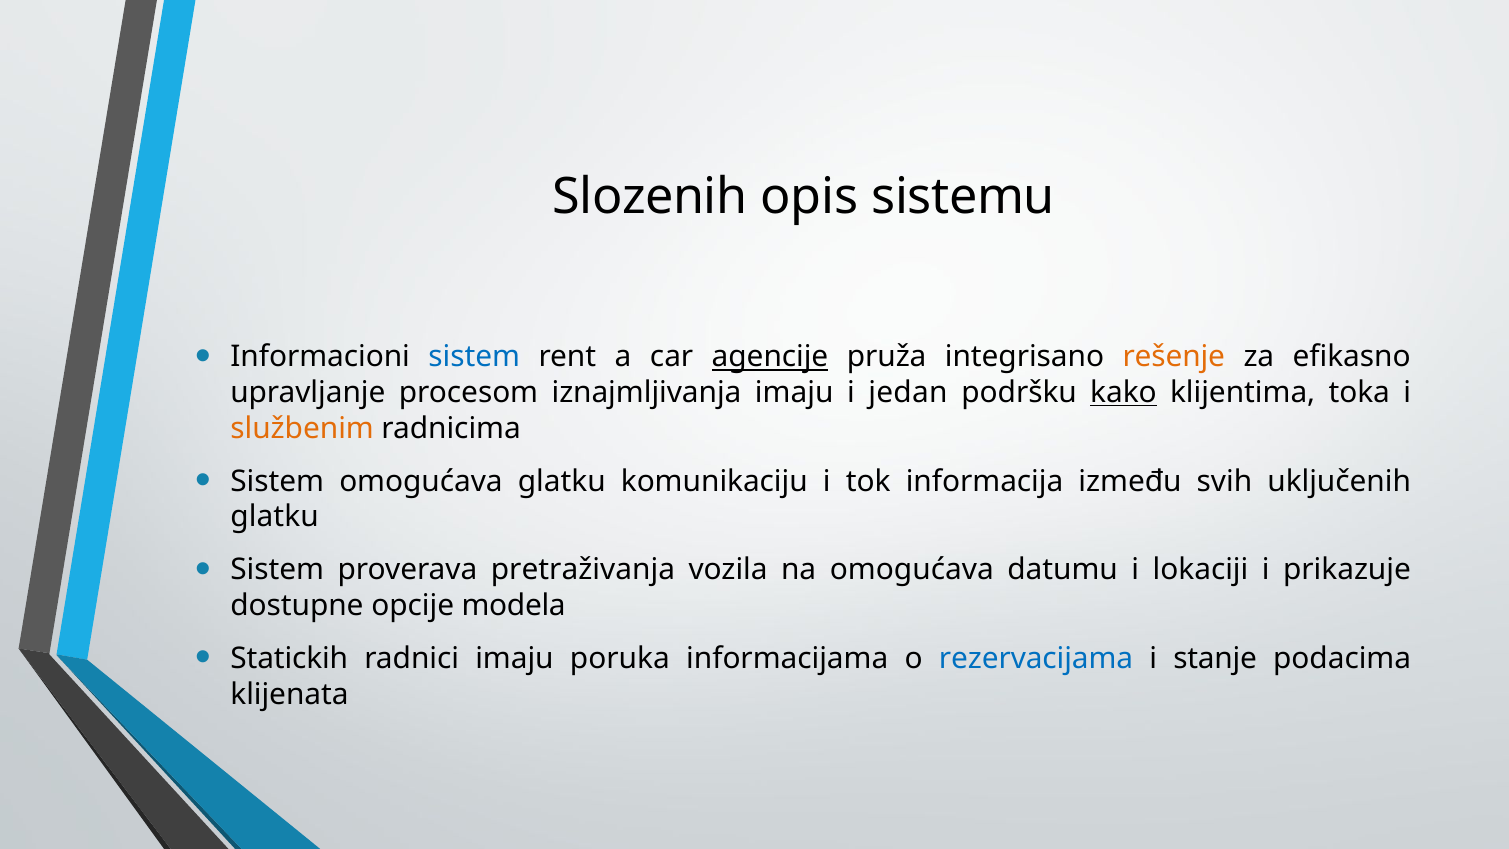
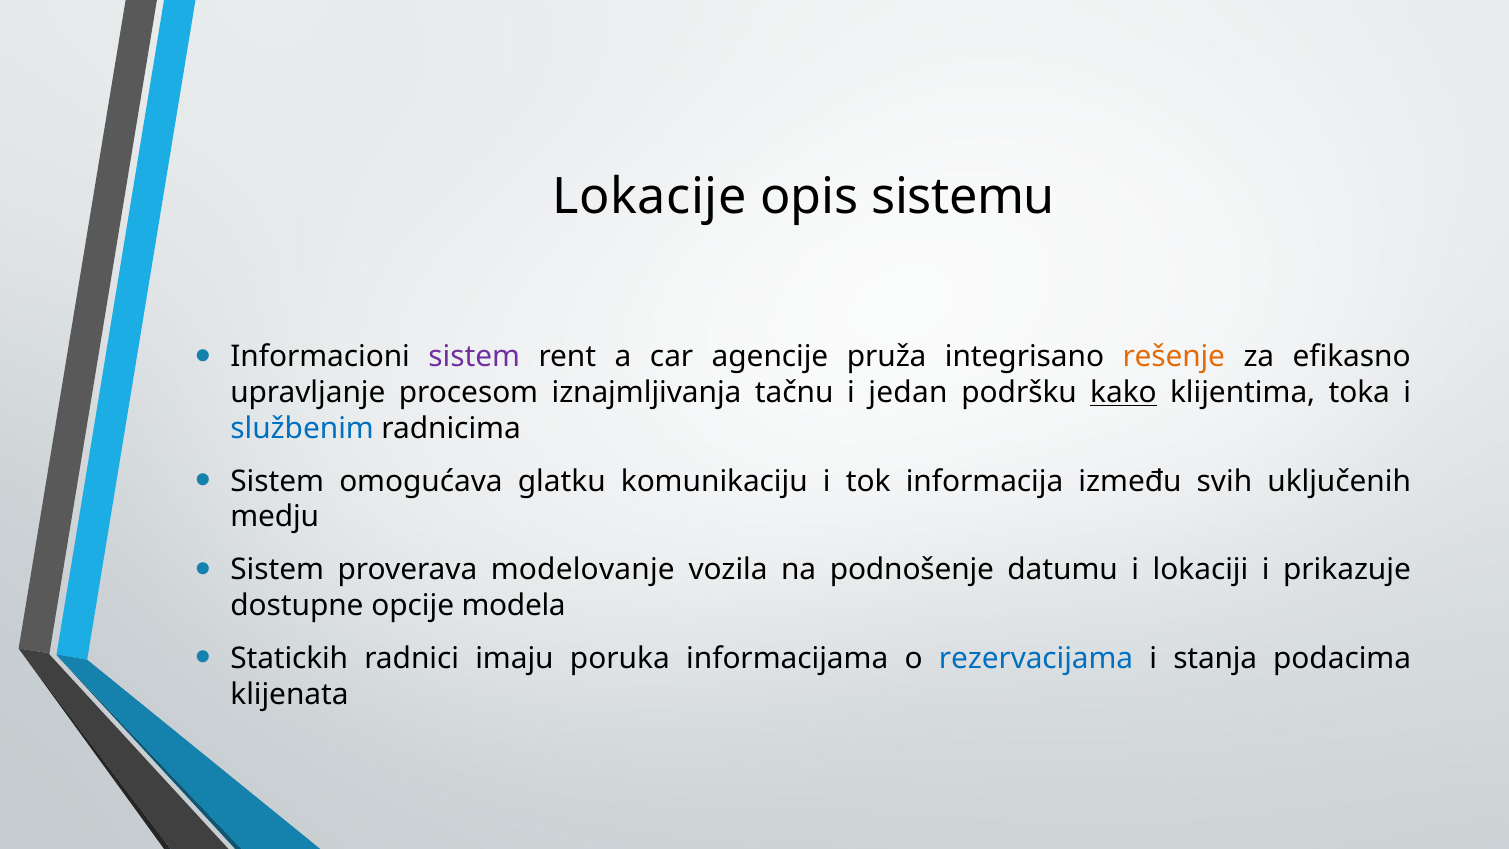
Slozenih: Slozenih -> Lokacije (649, 197)
sistem colour: blue -> purple (474, 357)
agencije underline: present -> none (770, 357)
iznajmljivanja imaju: imaju -> tačnu (794, 393)
službenim colour: orange -> blue (302, 428)
glatku: glatku -> medju (275, 517)
pretraživanja: pretraživanja -> modelovanje (583, 570)
na omogućava: omogućava -> podnošenje (912, 570)
stanje: stanje -> stanja (1215, 658)
